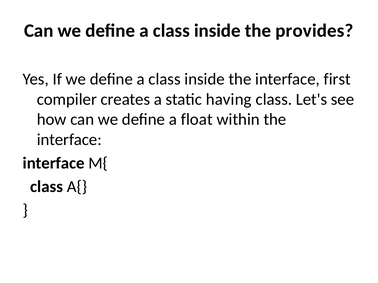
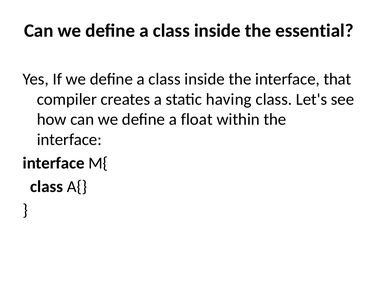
provides: provides -> essential (314, 31)
first: first -> that (337, 79)
